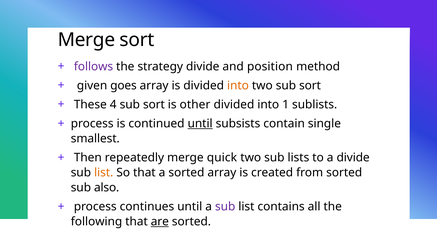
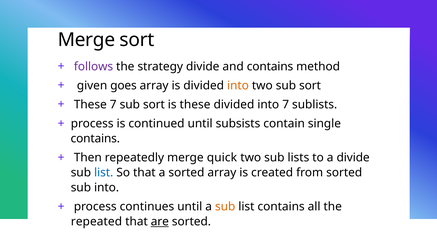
and position: position -> contains (270, 66)
These 4: 4 -> 7 (113, 104)
is other: other -> these (195, 104)
into 1: 1 -> 7 (286, 104)
until underline: present -> none (200, 124)
smallest: smallest -> contains (95, 138)
list colour: orange -> blue (104, 172)
sub also: also -> into (107, 187)
sub colour: purple -> orange (225, 206)
following: following -> repeated (96, 221)
